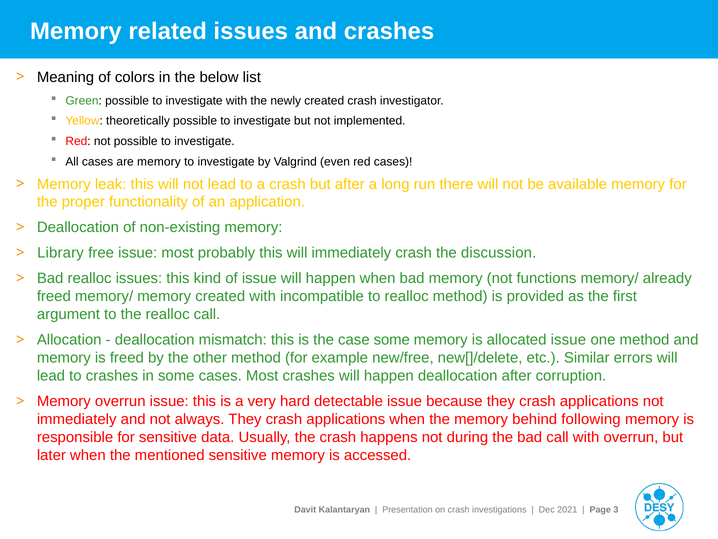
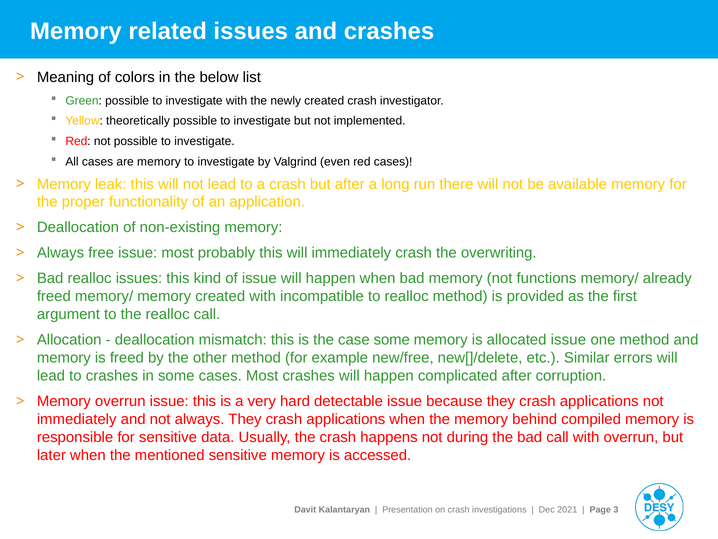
Library: Library -> Always (61, 253)
discussion: discussion -> overwriting (499, 253)
happen deallocation: deallocation -> complicated (458, 375)
following: following -> compiled (591, 419)
